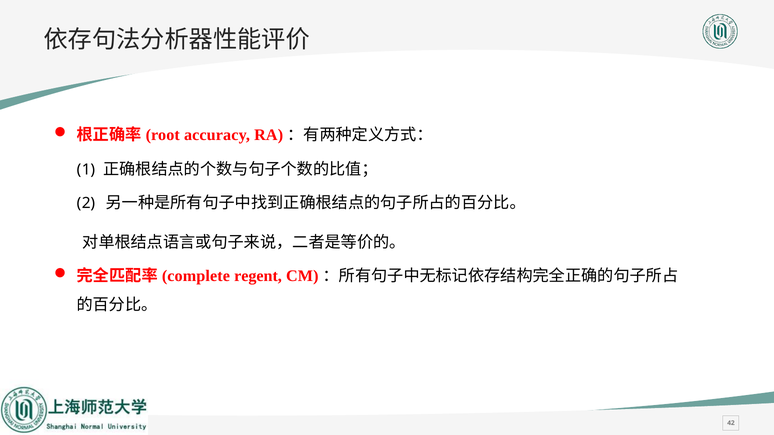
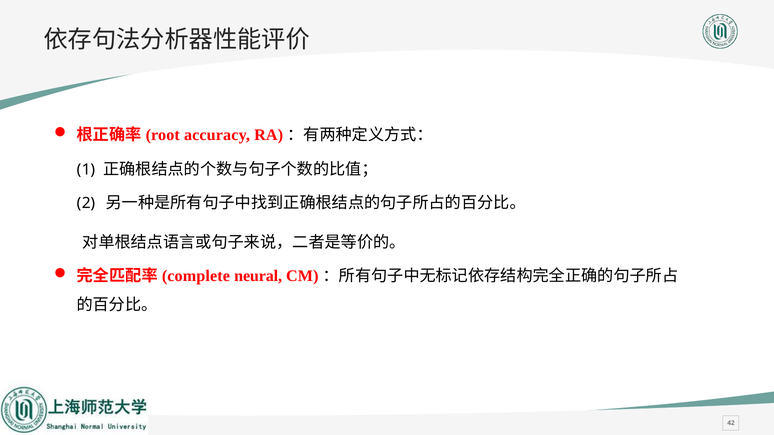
regent: regent -> neural (258, 276)
